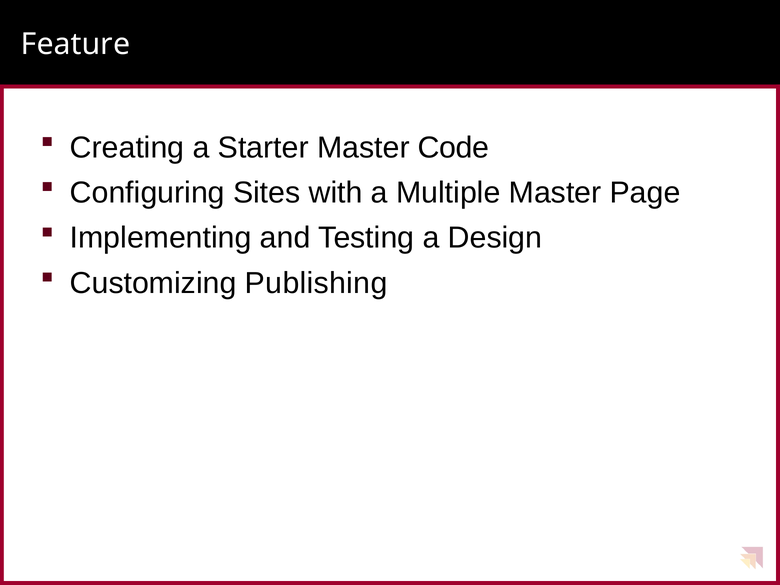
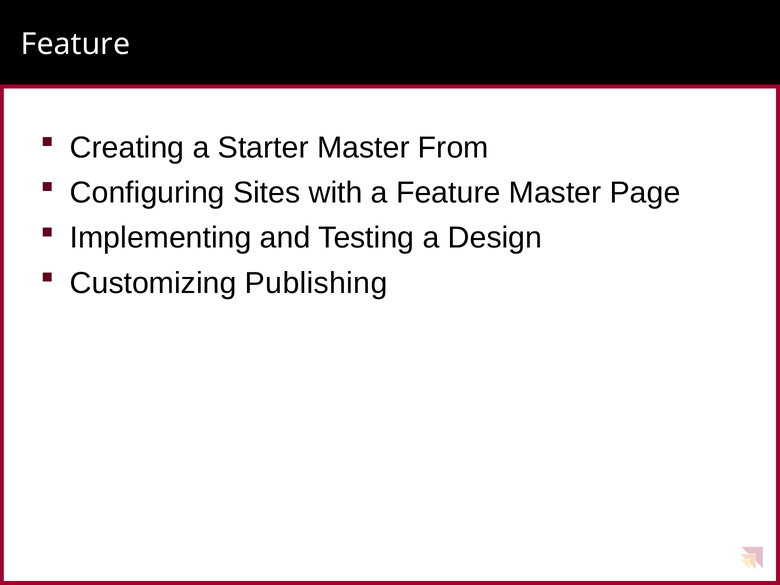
Code: Code -> From (453, 148)
a Multiple: Multiple -> Feature (448, 193)
